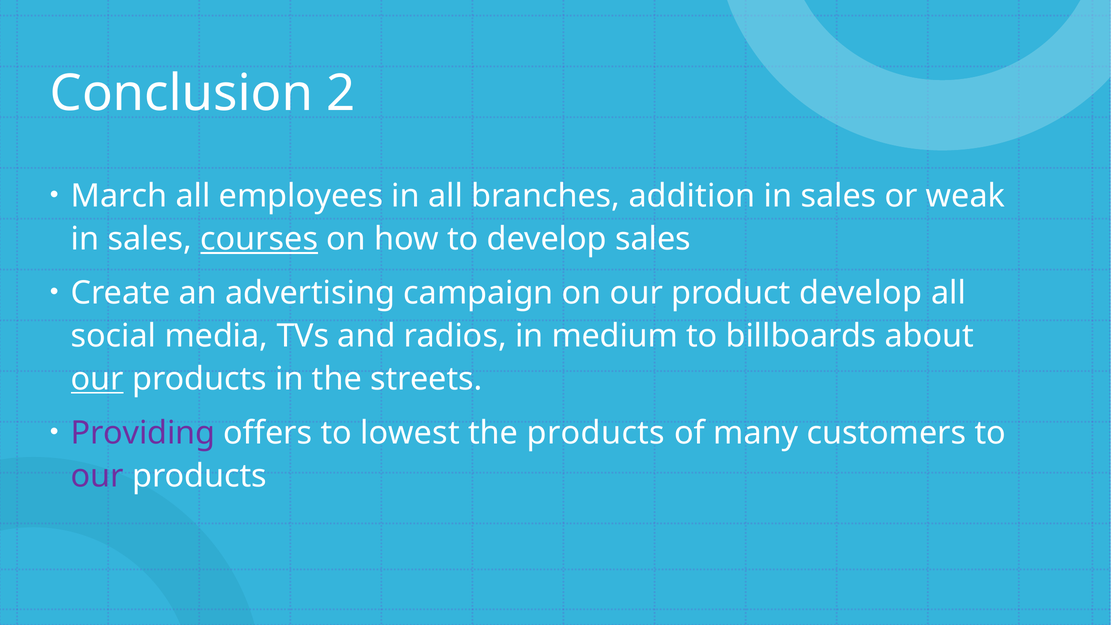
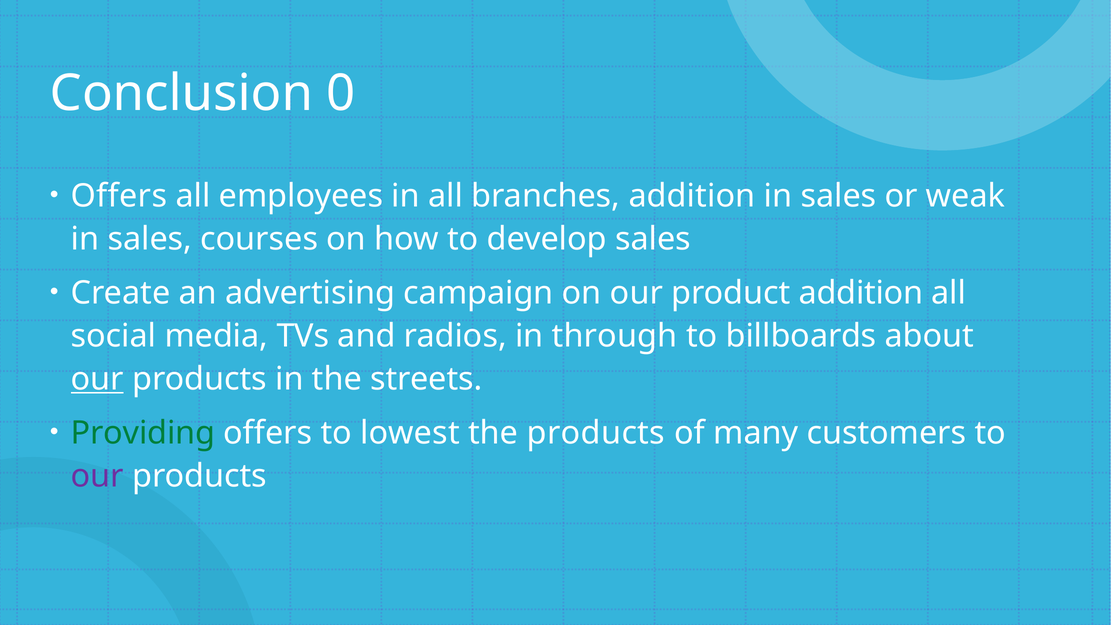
2: 2 -> 0 (341, 93)
March: March -> Offers (119, 196)
courses underline: present -> none (259, 239)
product develop: develop -> addition (861, 293)
medium: medium -> through (615, 336)
Providing colour: purple -> green (143, 433)
